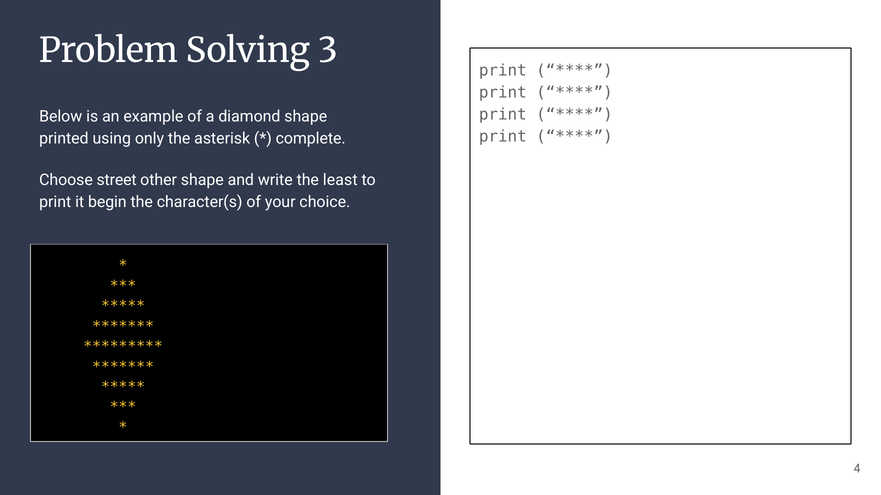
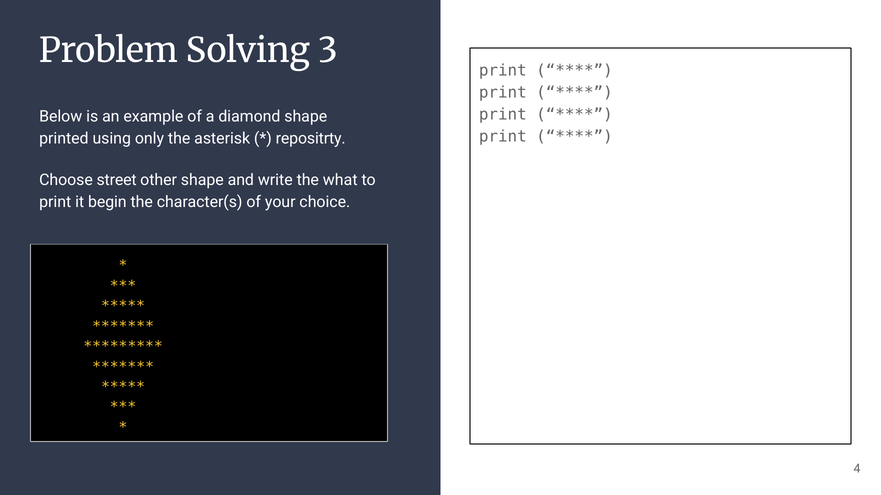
complete: complete -> repositrty (311, 139)
least: least -> what (340, 180)
